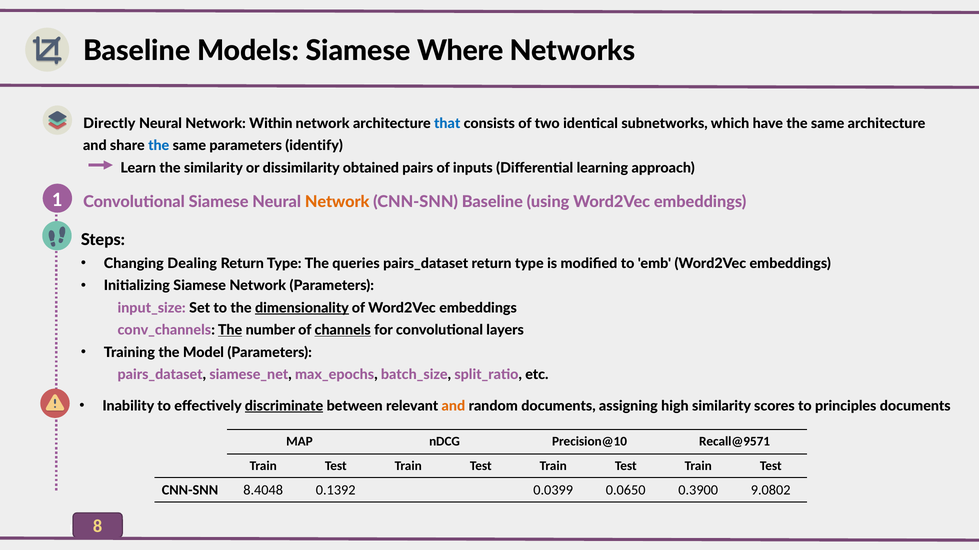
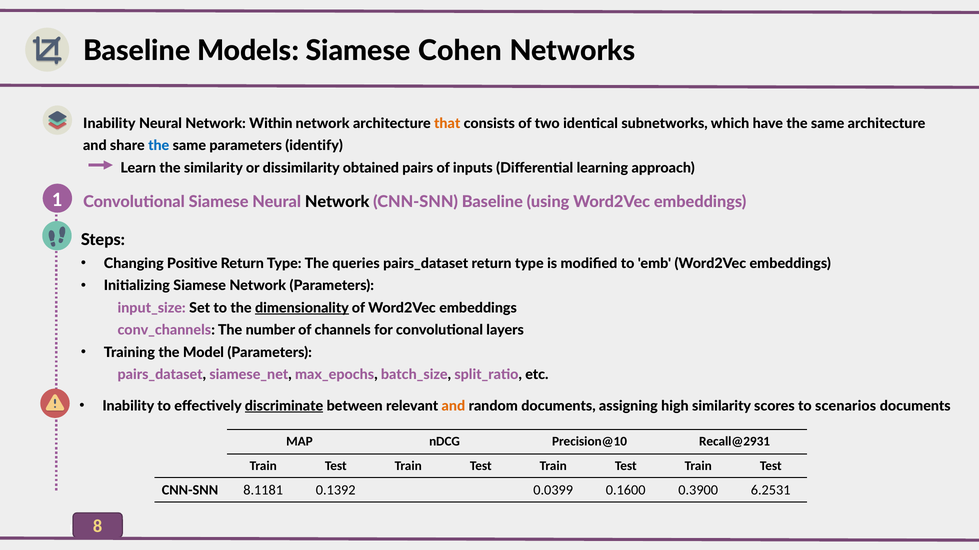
Where: Where -> Cohen (460, 51)
Directly: Directly -> Inability (109, 124)
that colour: blue -> orange (447, 124)
Network colour: orange -> black (337, 202)
Dealing: Dealing -> Positive (192, 264)
The underline: present -> none (230, 331)
channels underline: present -> none (343, 331)
principles: principles -> scenarios (846, 407)
Recall@9571: Recall@9571 -> Recall@2931 (735, 442)
8.4048: 8.4048 -> 8.1181 (263, 491)
0.0650: 0.0650 -> 0.1600 (626, 491)
9.0802: 9.0802 -> 6.2531 (771, 491)
